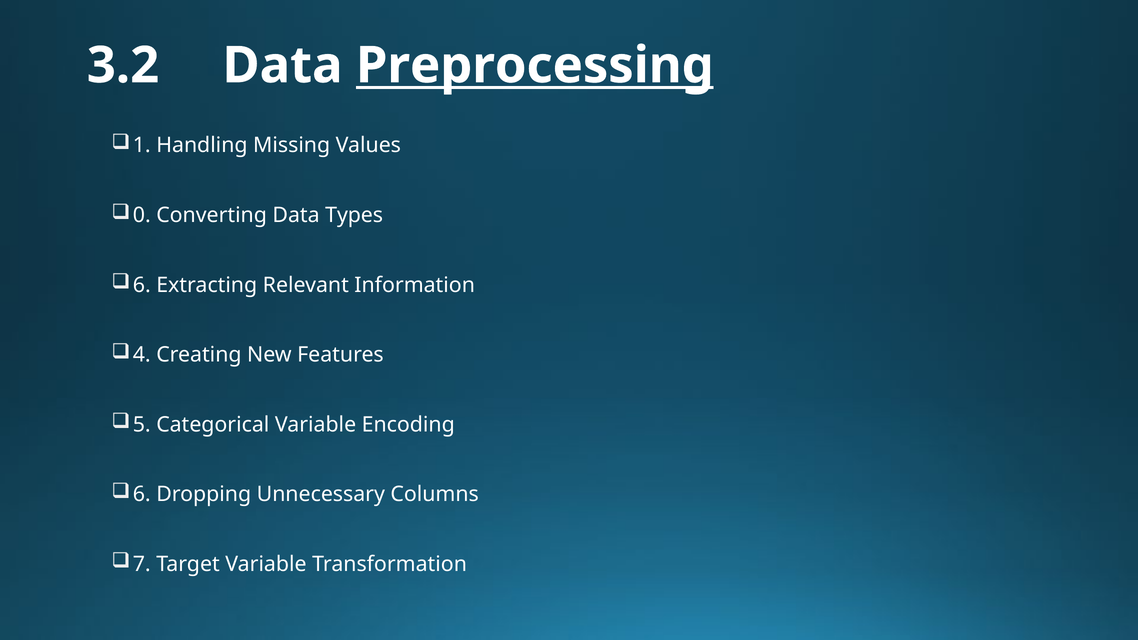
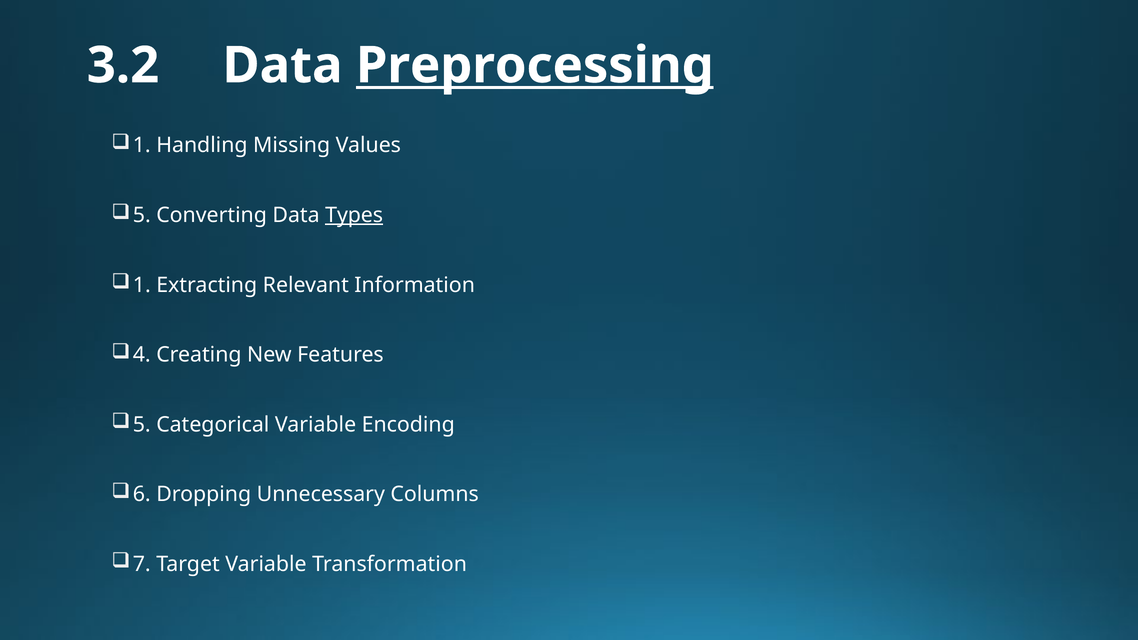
0: 0 -> 5 (142, 215)
Types underline: none -> present (354, 215)
6: 6 -> 1 (142, 285)
